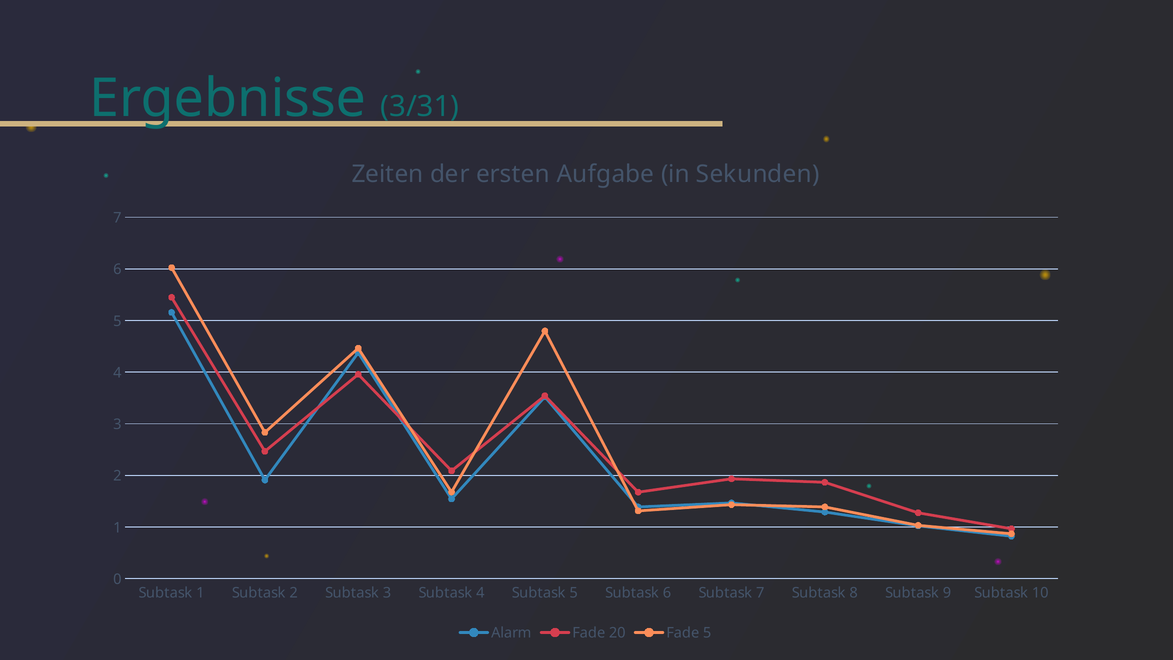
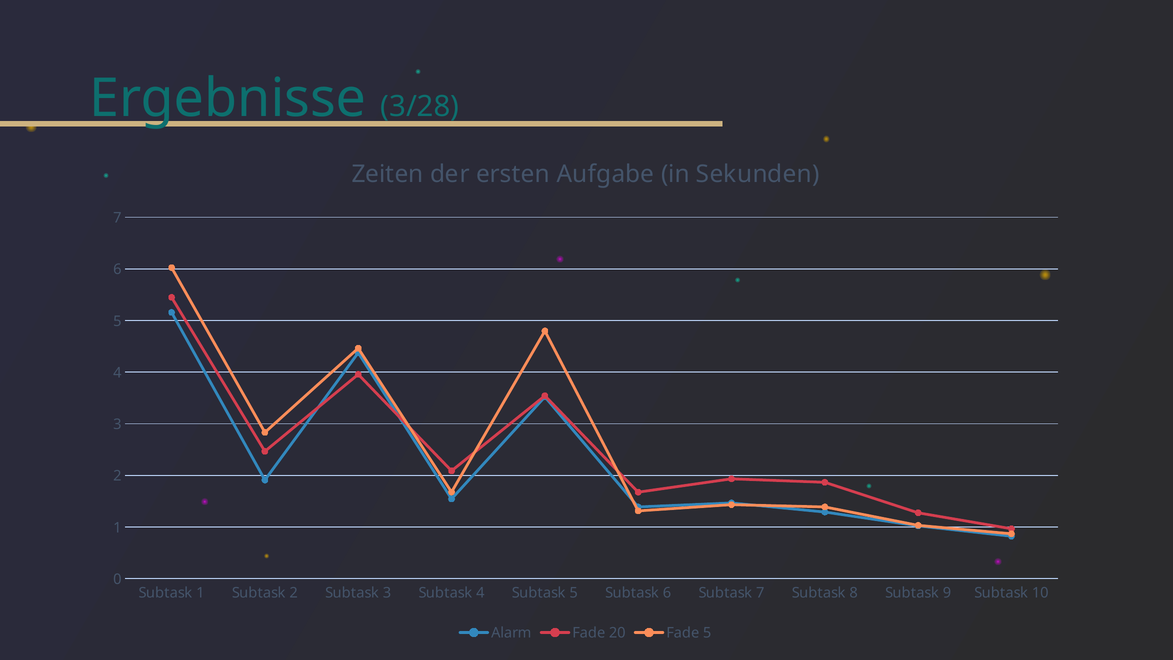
3/31: 3/31 -> 3/28 (420, 107)
